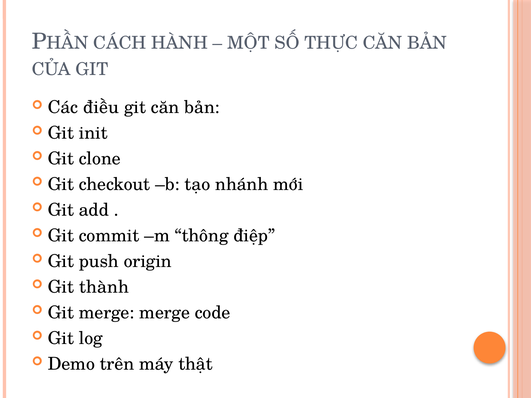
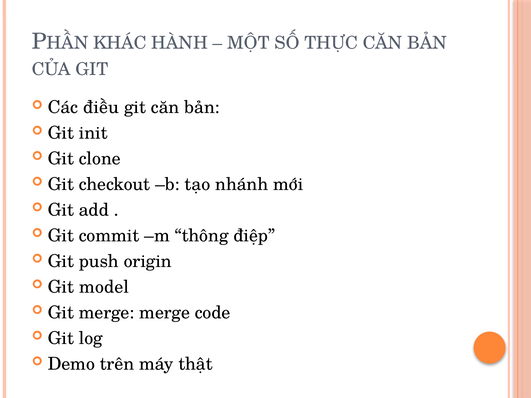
CÁCH: CÁCH -> KHÁC (120, 43)
thành: thành -> model (104, 287)
